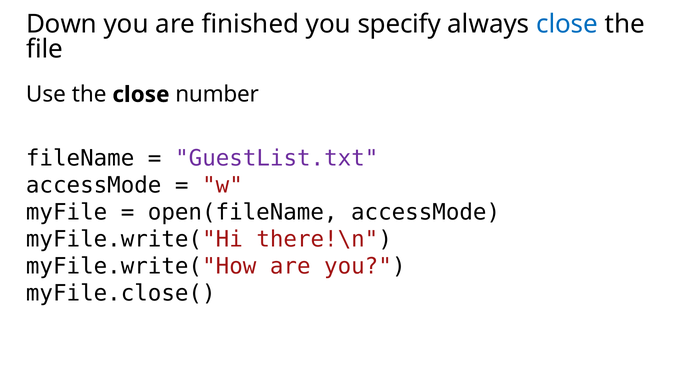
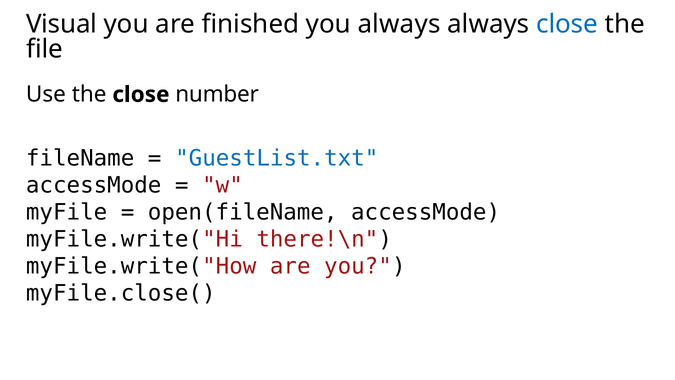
Down: Down -> Visual (62, 24)
you specify: specify -> always (399, 24)
GuestList.txt colour: purple -> blue (277, 158)
